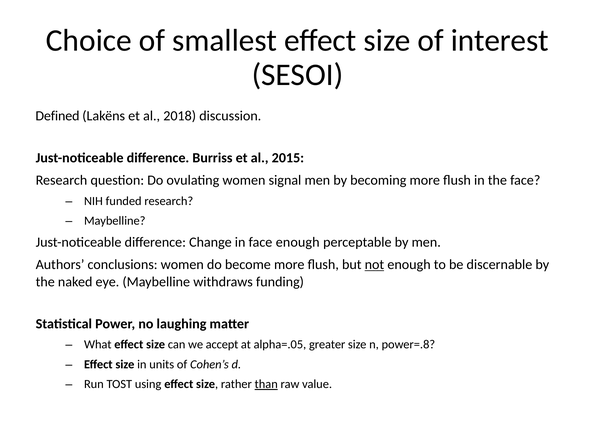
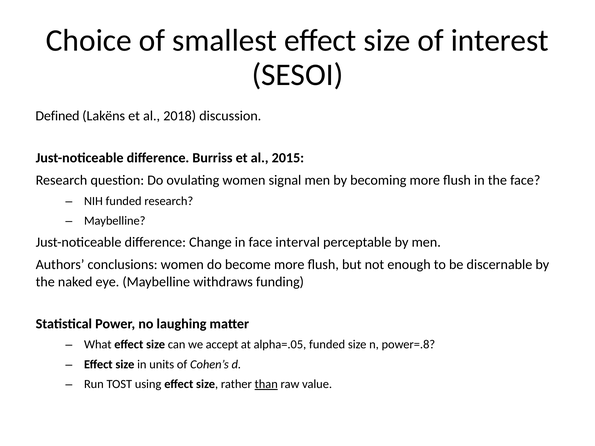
face enough: enough -> interval (298, 242)
not underline: present -> none (374, 265)
alpha=.05 greater: greater -> funded (327, 345)
